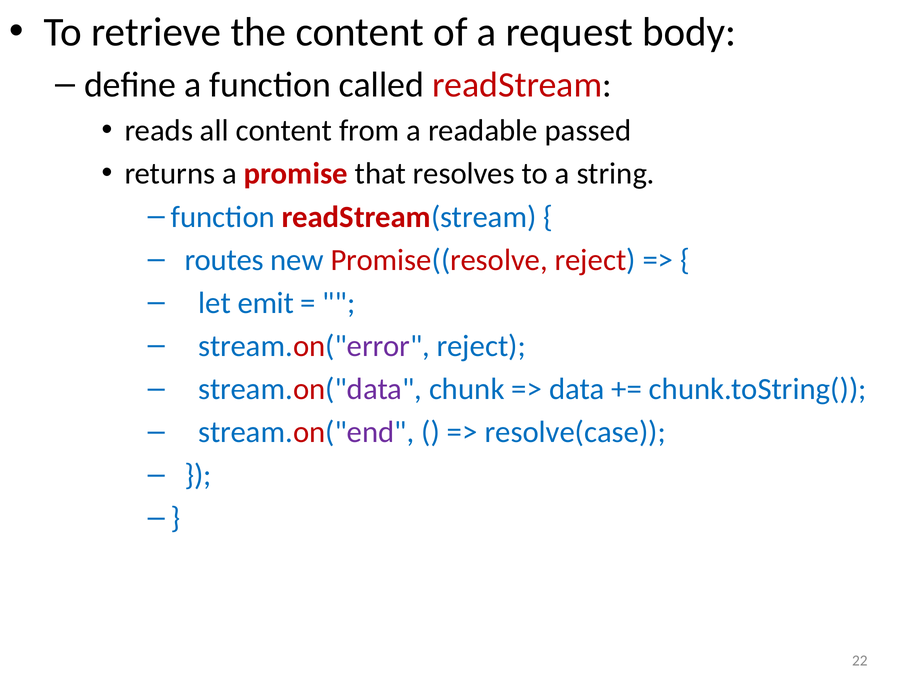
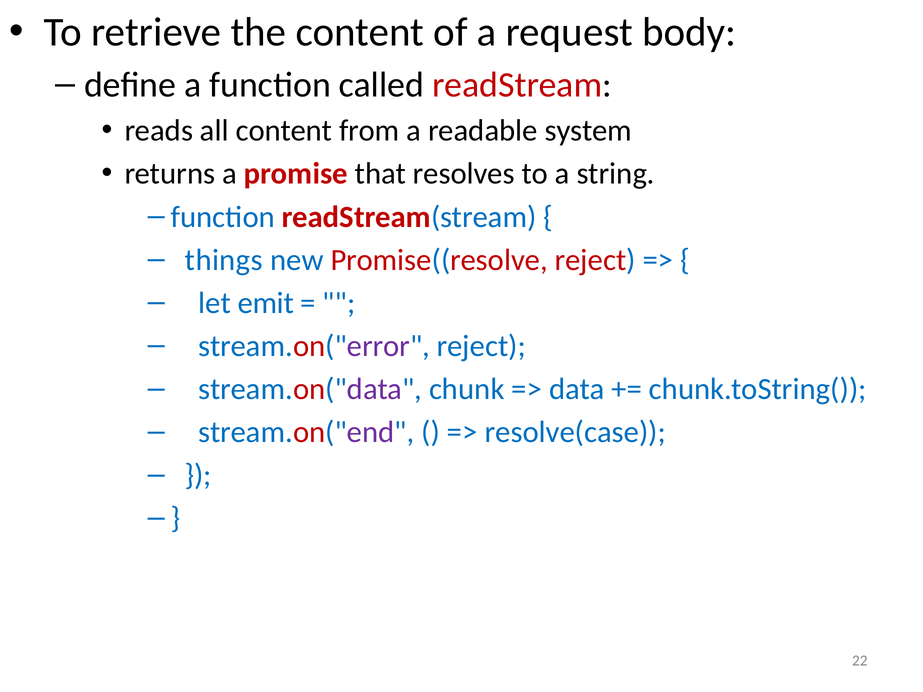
passed: passed -> system (588, 131)
routes: routes -> things (224, 260)
